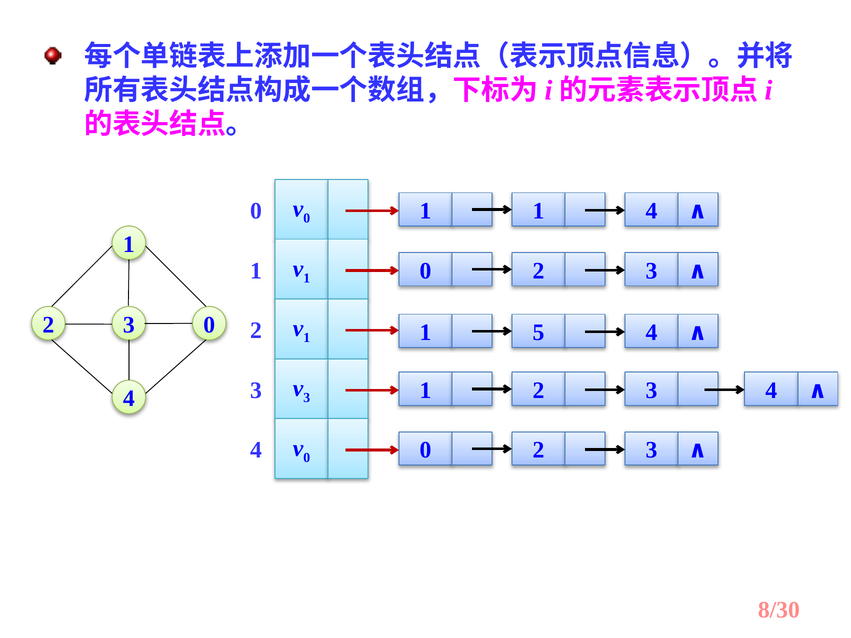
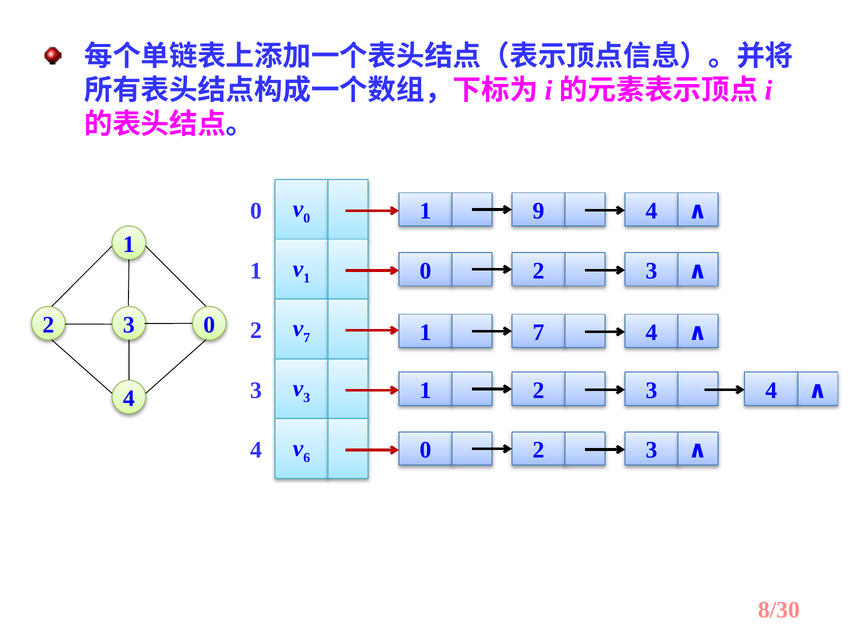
1: 1 -> 9 (539, 211)
1: 1 -> 7 (307, 338)
1 5: 5 -> 7 (539, 333)
0: 0 -> 6 (307, 458)
